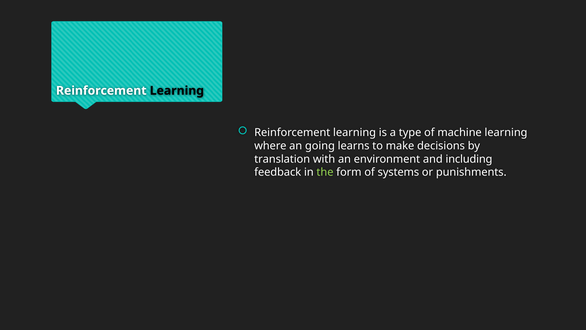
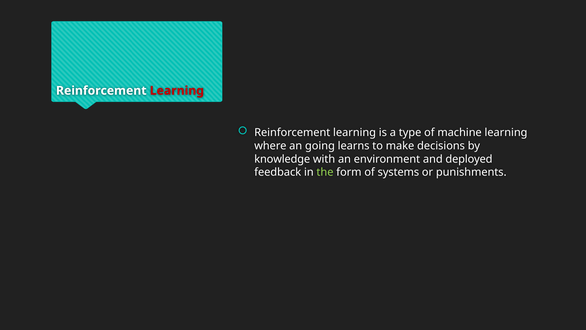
Learning colour: black -> red (177, 91)
translation: translation -> knowledge (282, 159)
including: including -> deployed (469, 159)
